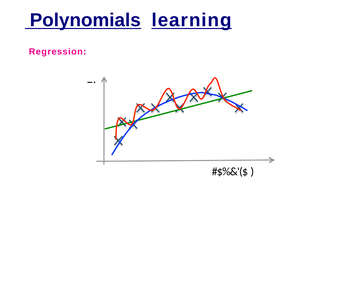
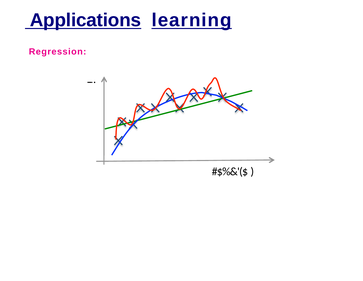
Polynomials: Polynomials -> Applications (85, 20)
